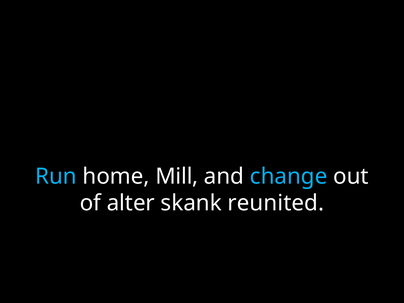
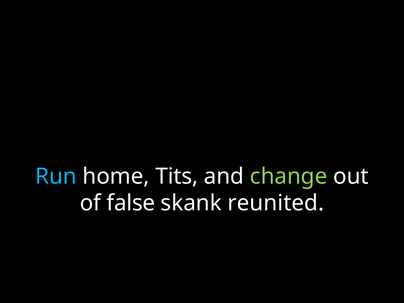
Mill: Mill -> Tits (177, 176)
change colour: light blue -> light green (289, 176)
alter: alter -> false (131, 203)
